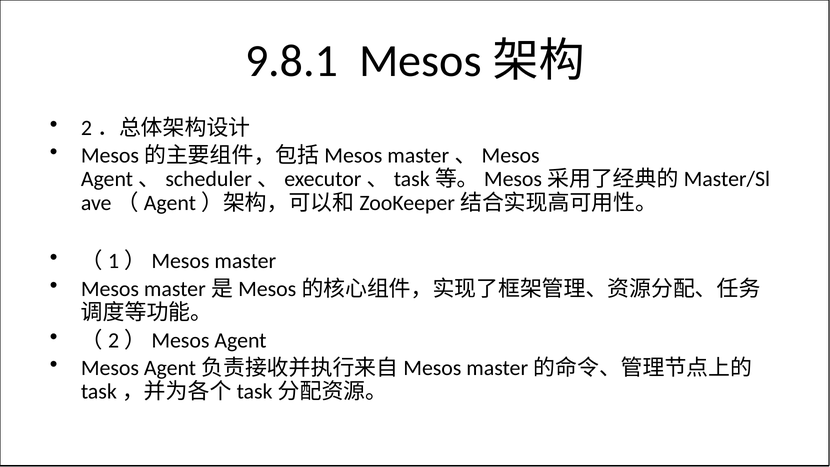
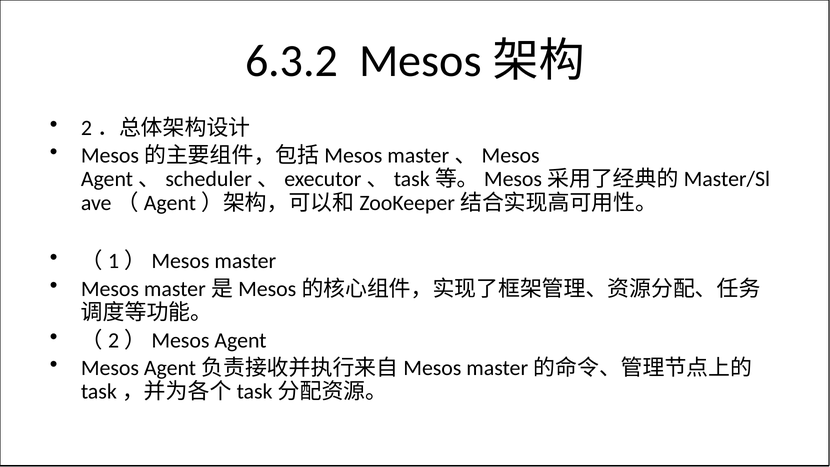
9.8.1: 9.8.1 -> 6.3.2 (292, 61)
